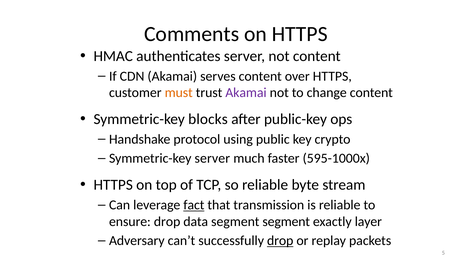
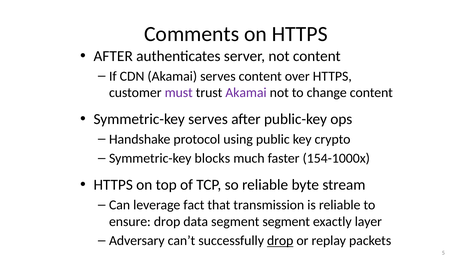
HMAC: HMAC -> AFTER (113, 56)
must colour: orange -> purple (179, 93)
Symmetric-key blocks: blocks -> serves (208, 119)
Symmetric-key server: server -> blocks (212, 159)
595-1000x: 595-1000x -> 154-1000x (336, 159)
fact underline: present -> none (194, 205)
